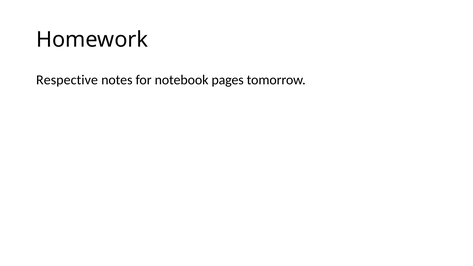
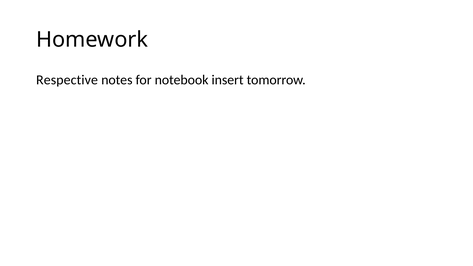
pages: pages -> insert (228, 80)
